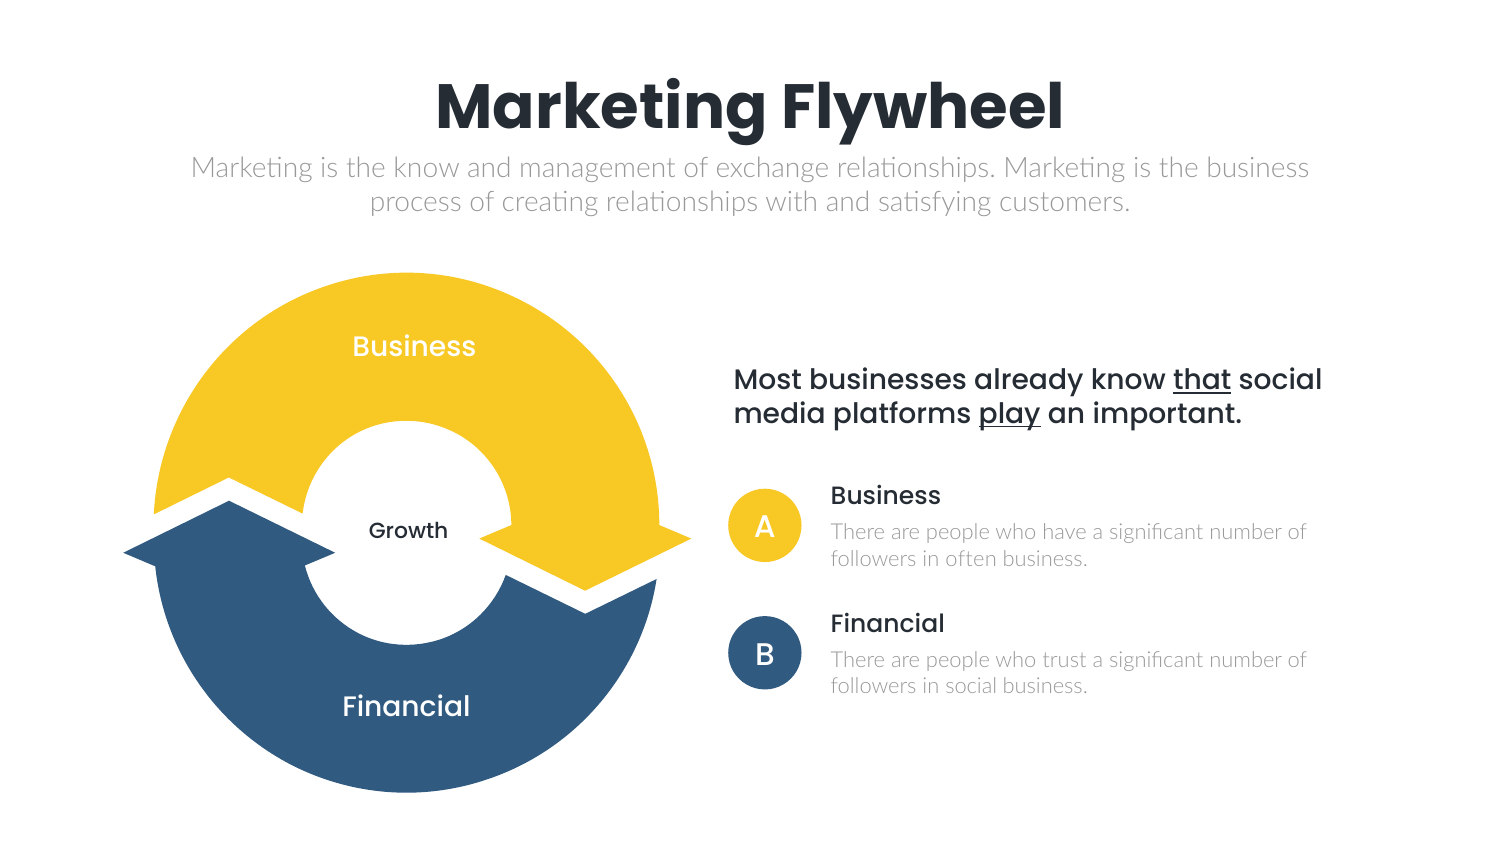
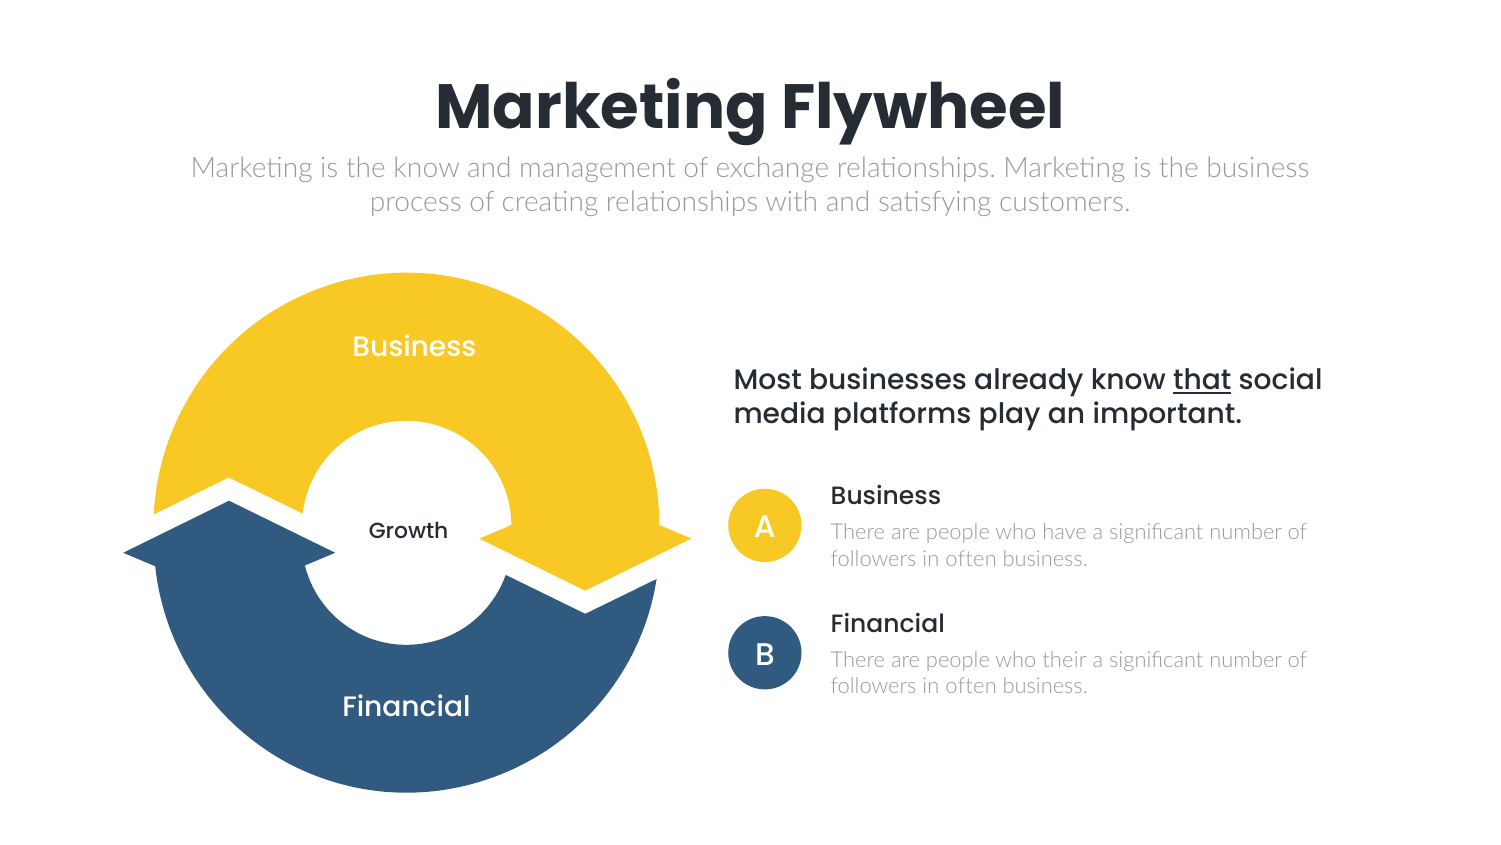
play underline: present -> none (1010, 414)
trust: trust -> their (1064, 660)
social: social -> often (971, 686)
